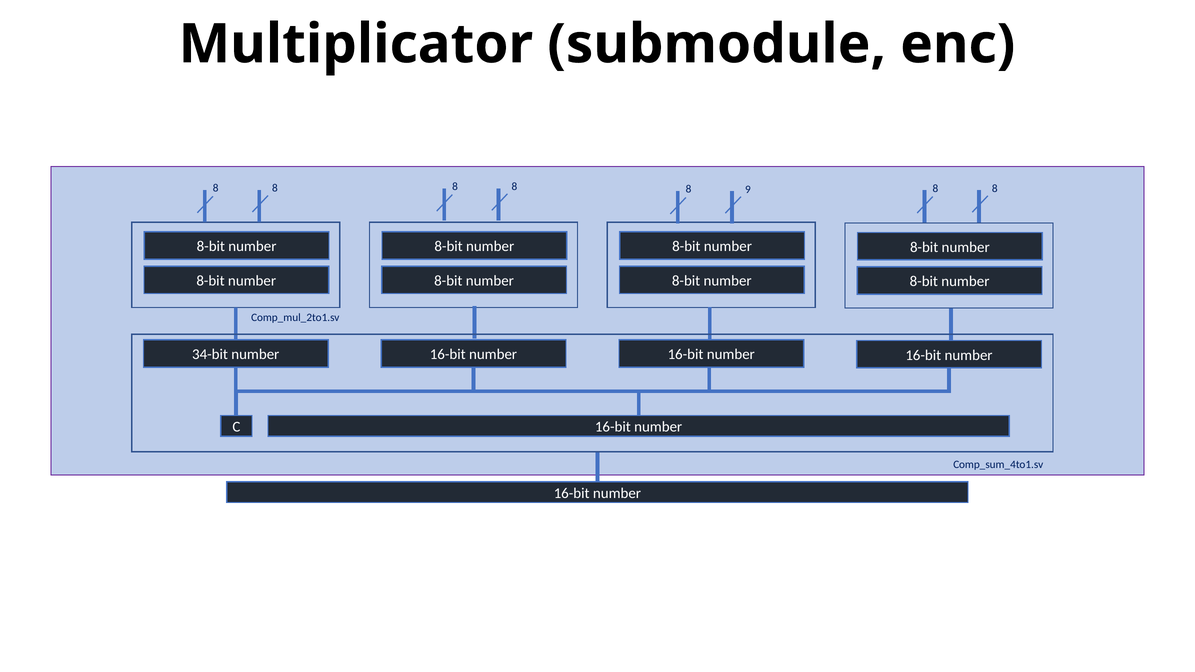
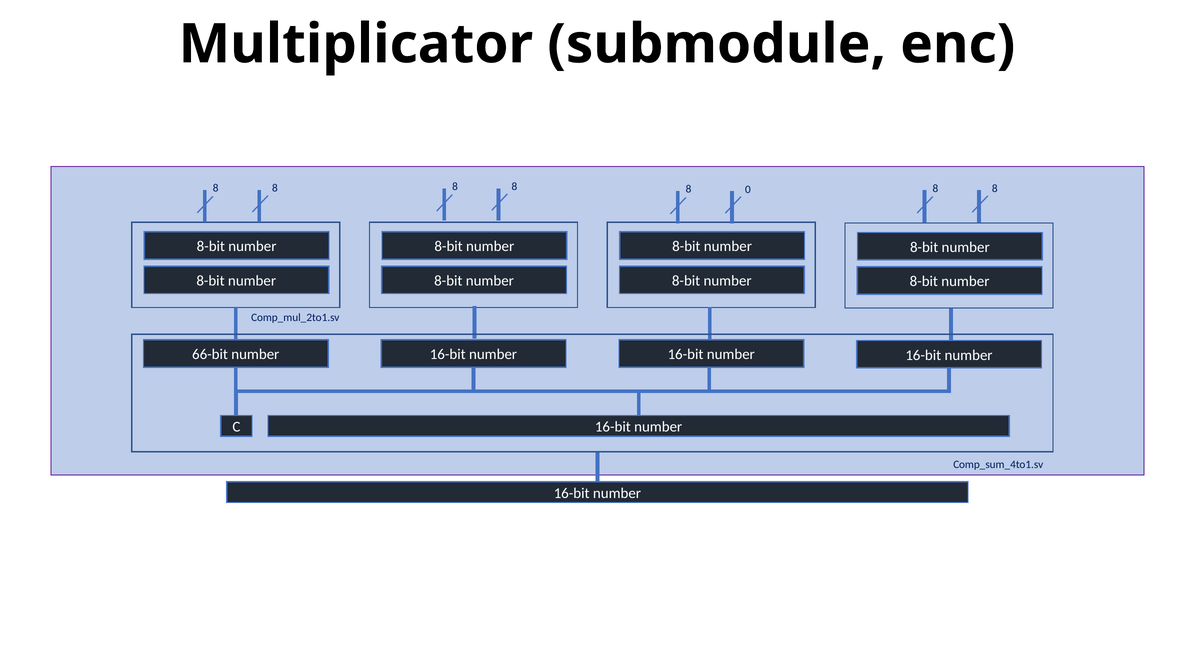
9: 9 -> 0 (748, 189)
34-bit: 34-bit -> 66-bit (210, 355)
